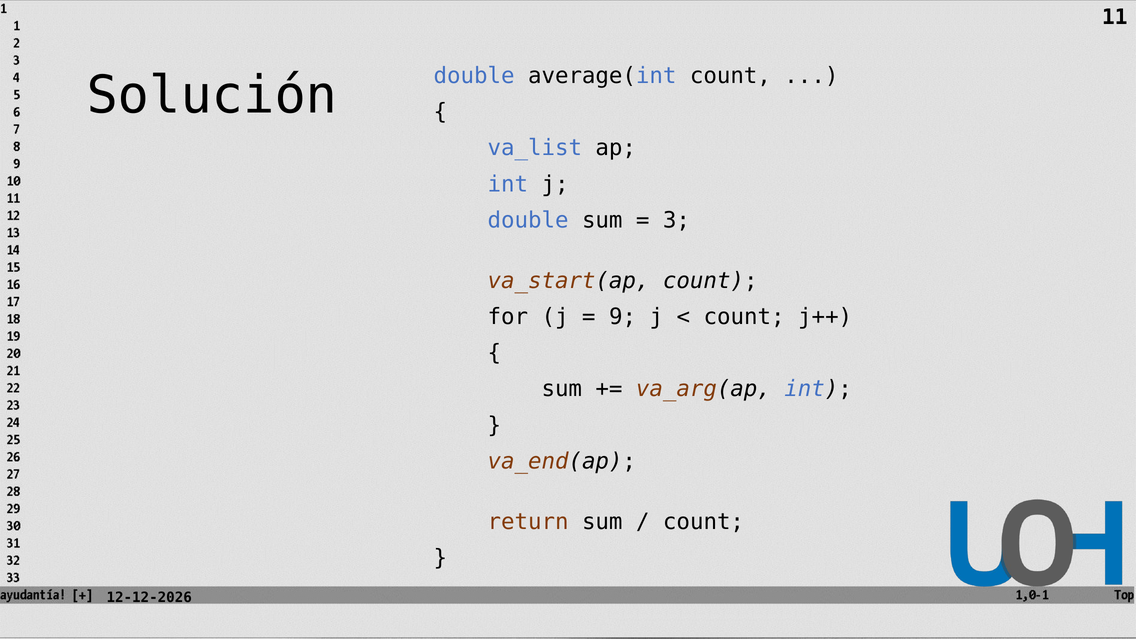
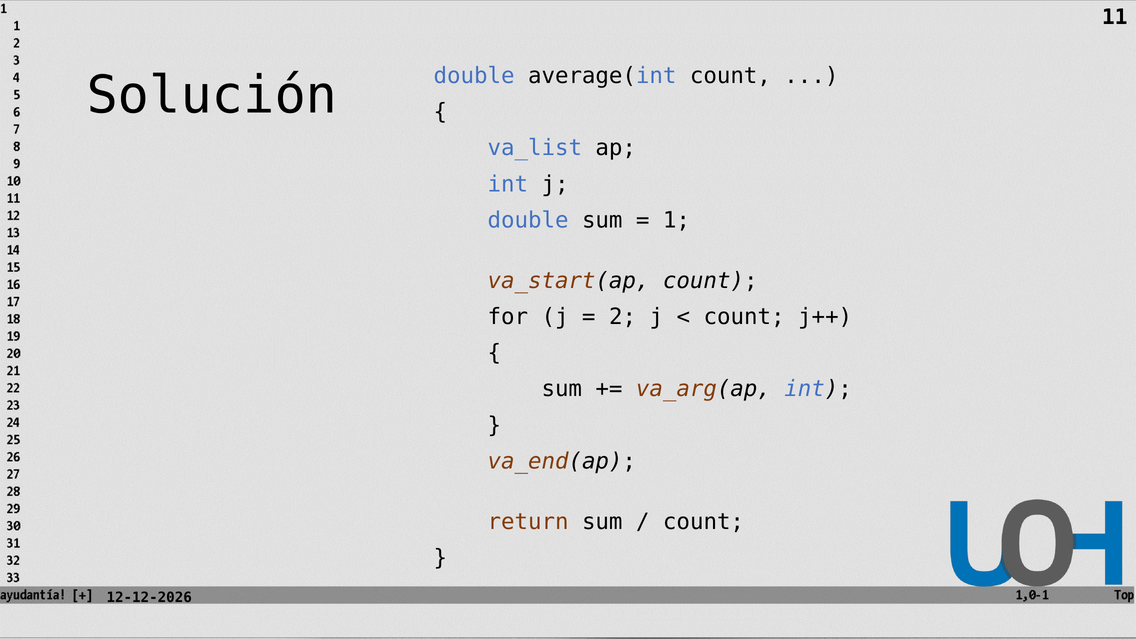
3: 3 -> 1 (676, 220)
9: 9 -> 2 (623, 317)
